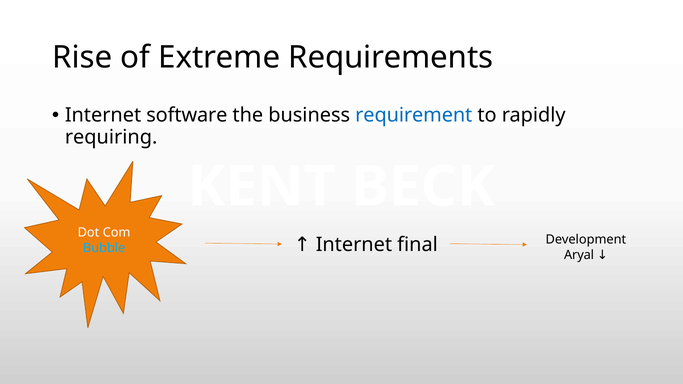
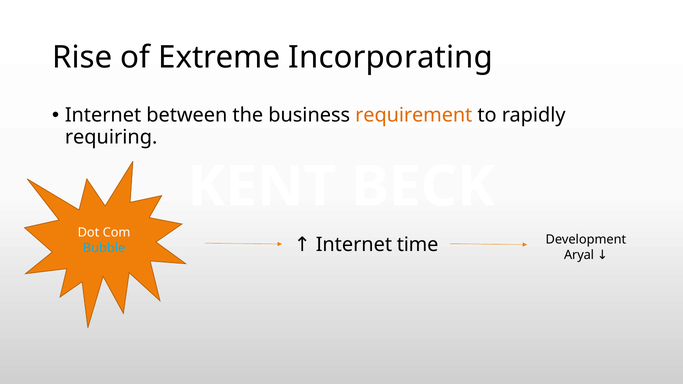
Requirements: Requirements -> Incorporating (391, 57)
software: software -> between (187, 115)
requirement colour: blue -> orange (414, 115)
final: final -> time (418, 245)
